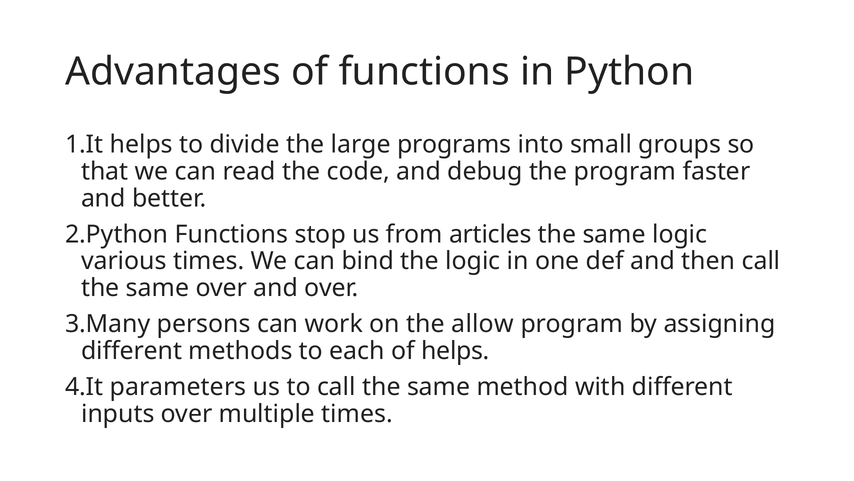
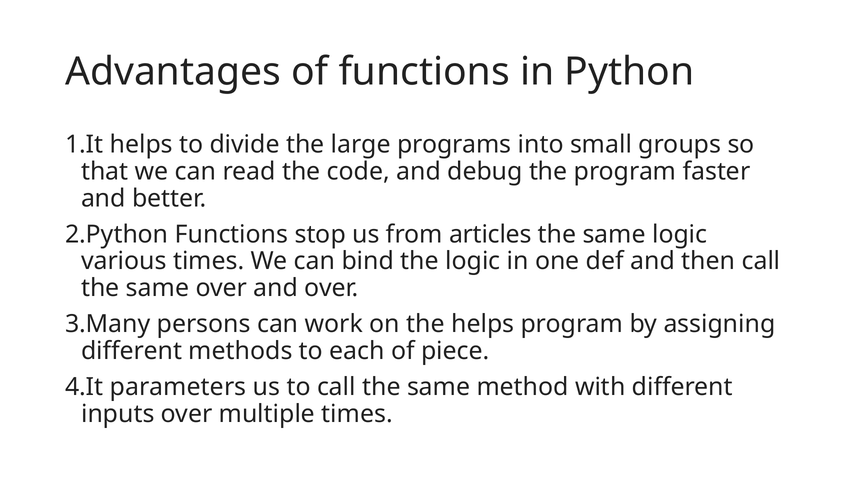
the allow: allow -> helps (483, 324)
of helps: helps -> piece (455, 351)
